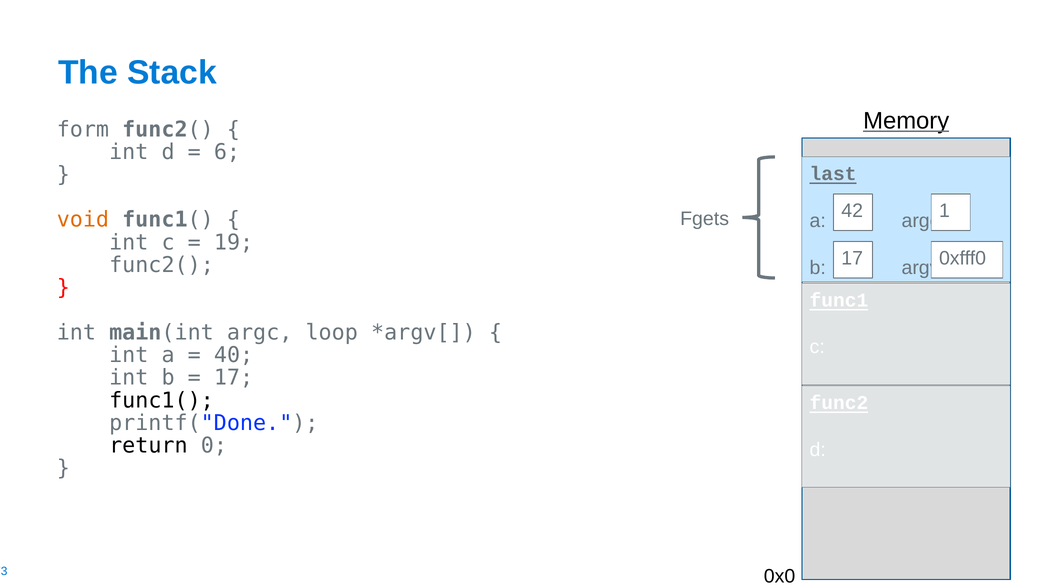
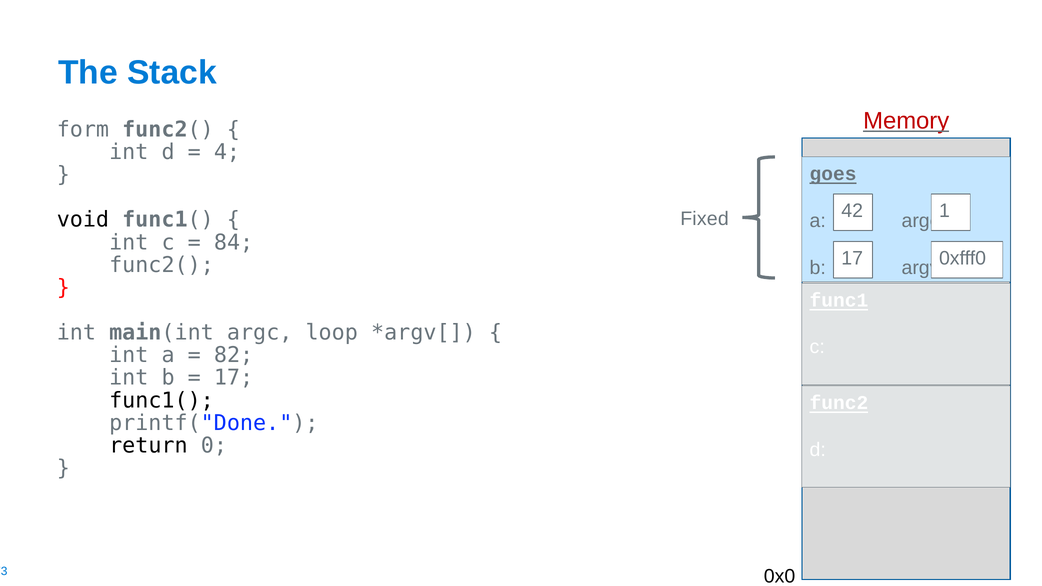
Memory colour: black -> red (906, 121)
6: 6 -> 4 (227, 152)
last: last -> goes (833, 174)
Fgets: Fgets -> Fixed (705, 219)
void colour: orange -> black (83, 220)
19: 19 -> 84 (234, 242)
40: 40 -> 82 (234, 355)
